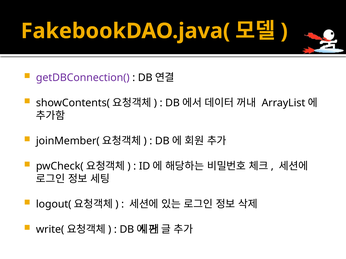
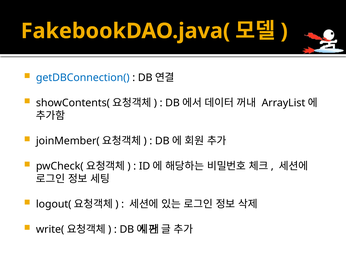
getDBConnection( colour: purple -> blue (83, 78)
